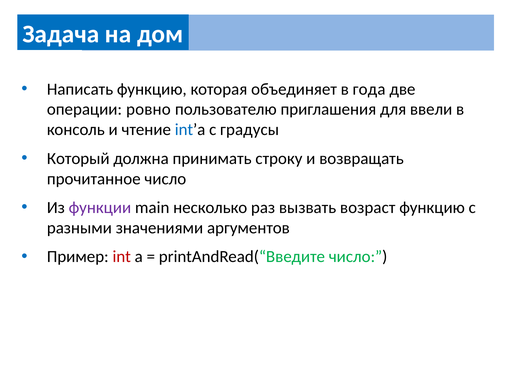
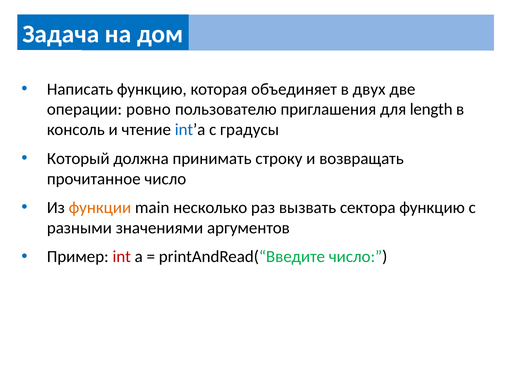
года: года -> двух (369, 89)
ввели: ввели -> length (431, 109)
функции colour: purple -> orange (100, 208)
возраст: возраст -> сектора (368, 208)
